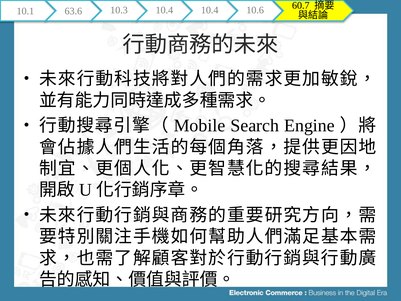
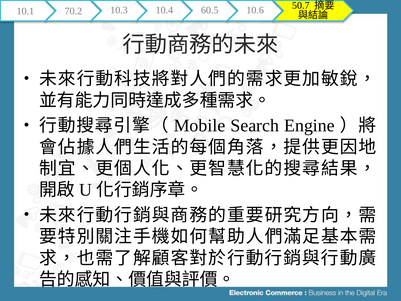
63.6: 63.6 -> 70.2 (73, 11)
10.4 10.4: 10.4 -> 60.5 (210, 10)
60.7: 60.7 -> 50.7 (301, 5)
